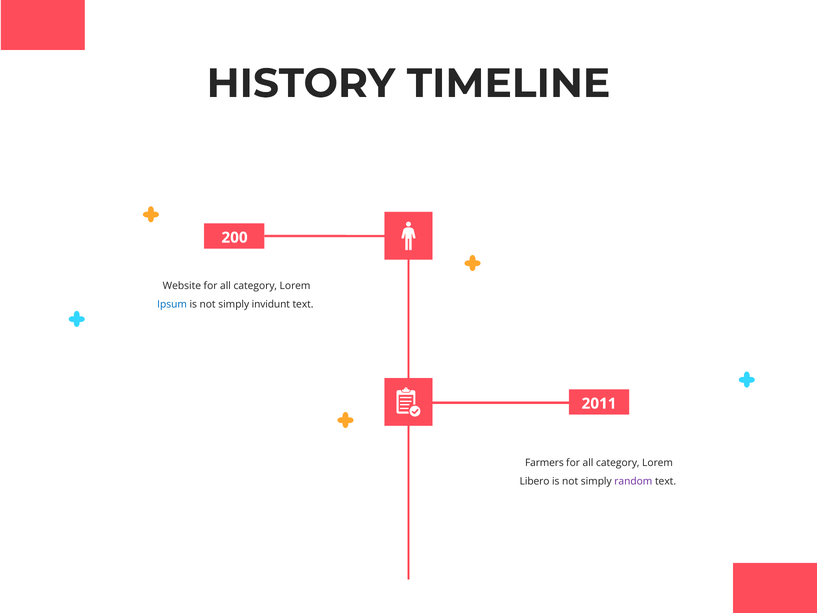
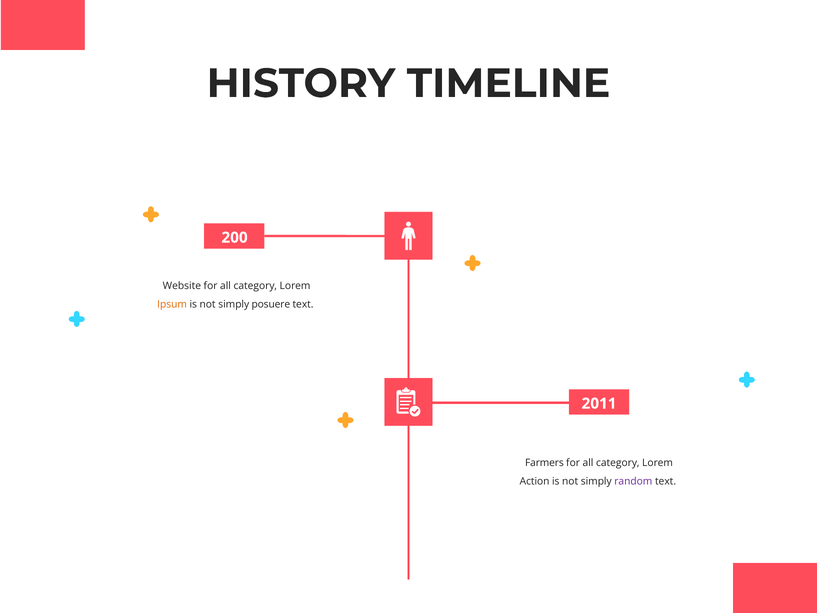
Ipsum colour: blue -> orange (172, 304)
invidunt: invidunt -> posuere (271, 304)
Libero: Libero -> Action (535, 481)
